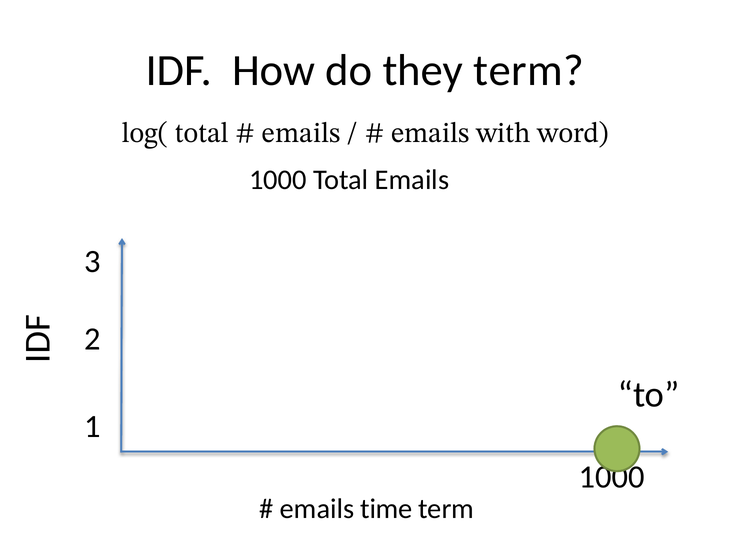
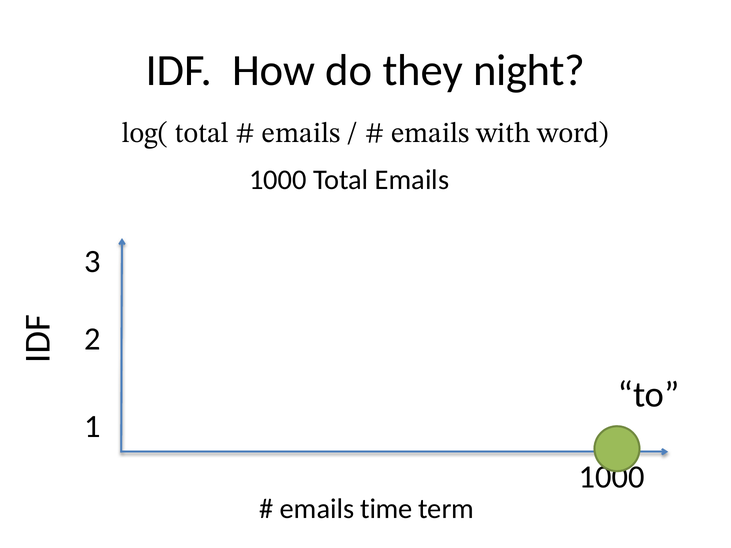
they term: term -> night (529, 71)
